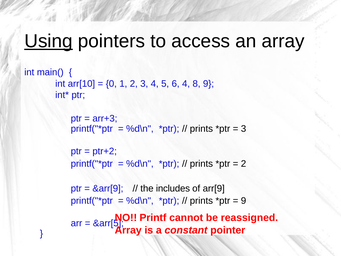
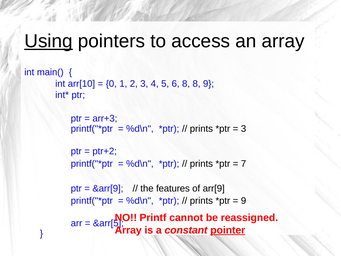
6 4: 4 -> 8 (186, 84)
2: 2 -> 7 (244, 164)
includes: includes -> features (173, 188)
pointer underline: none -> present (228, 230)
